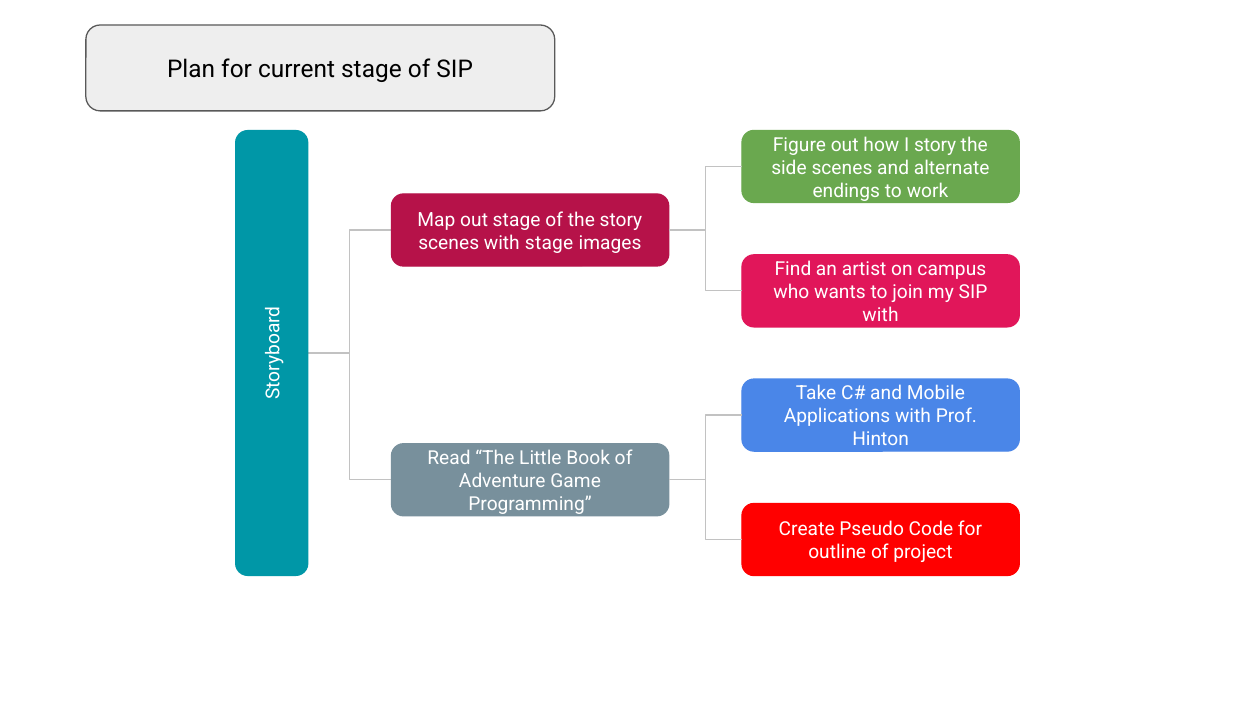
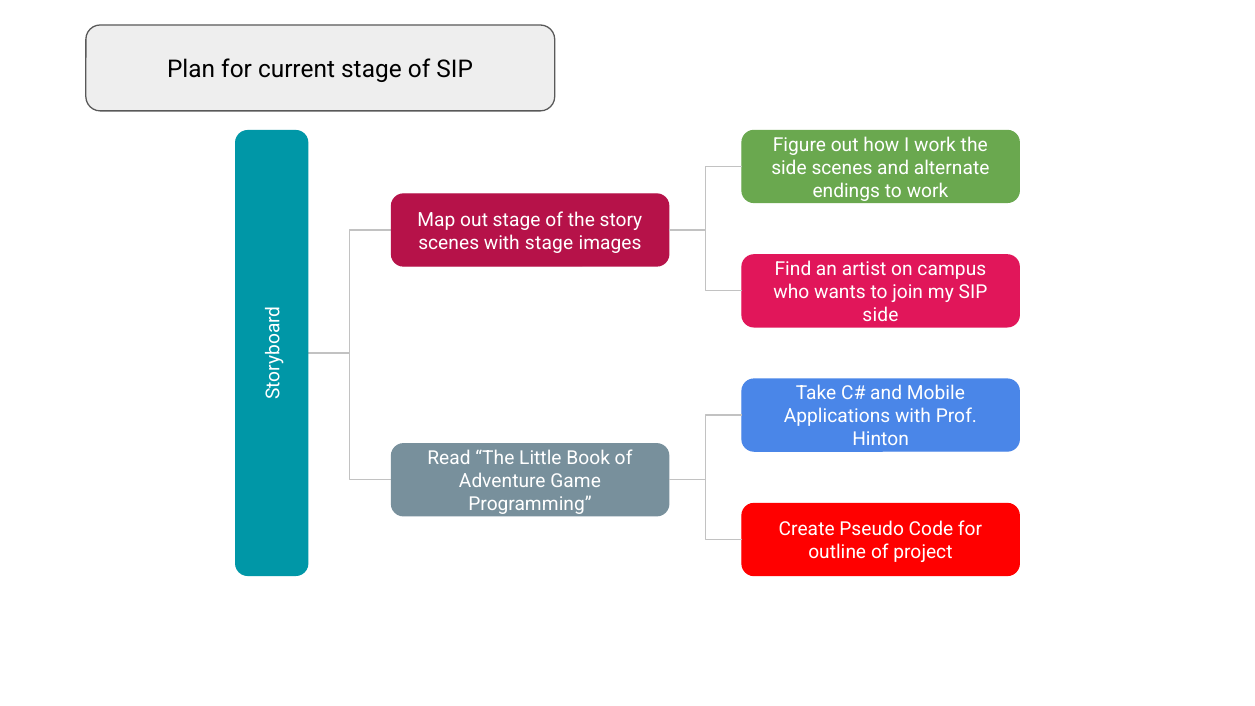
I story: story -> work (935, 145)
with: with -> side (880, 315)
